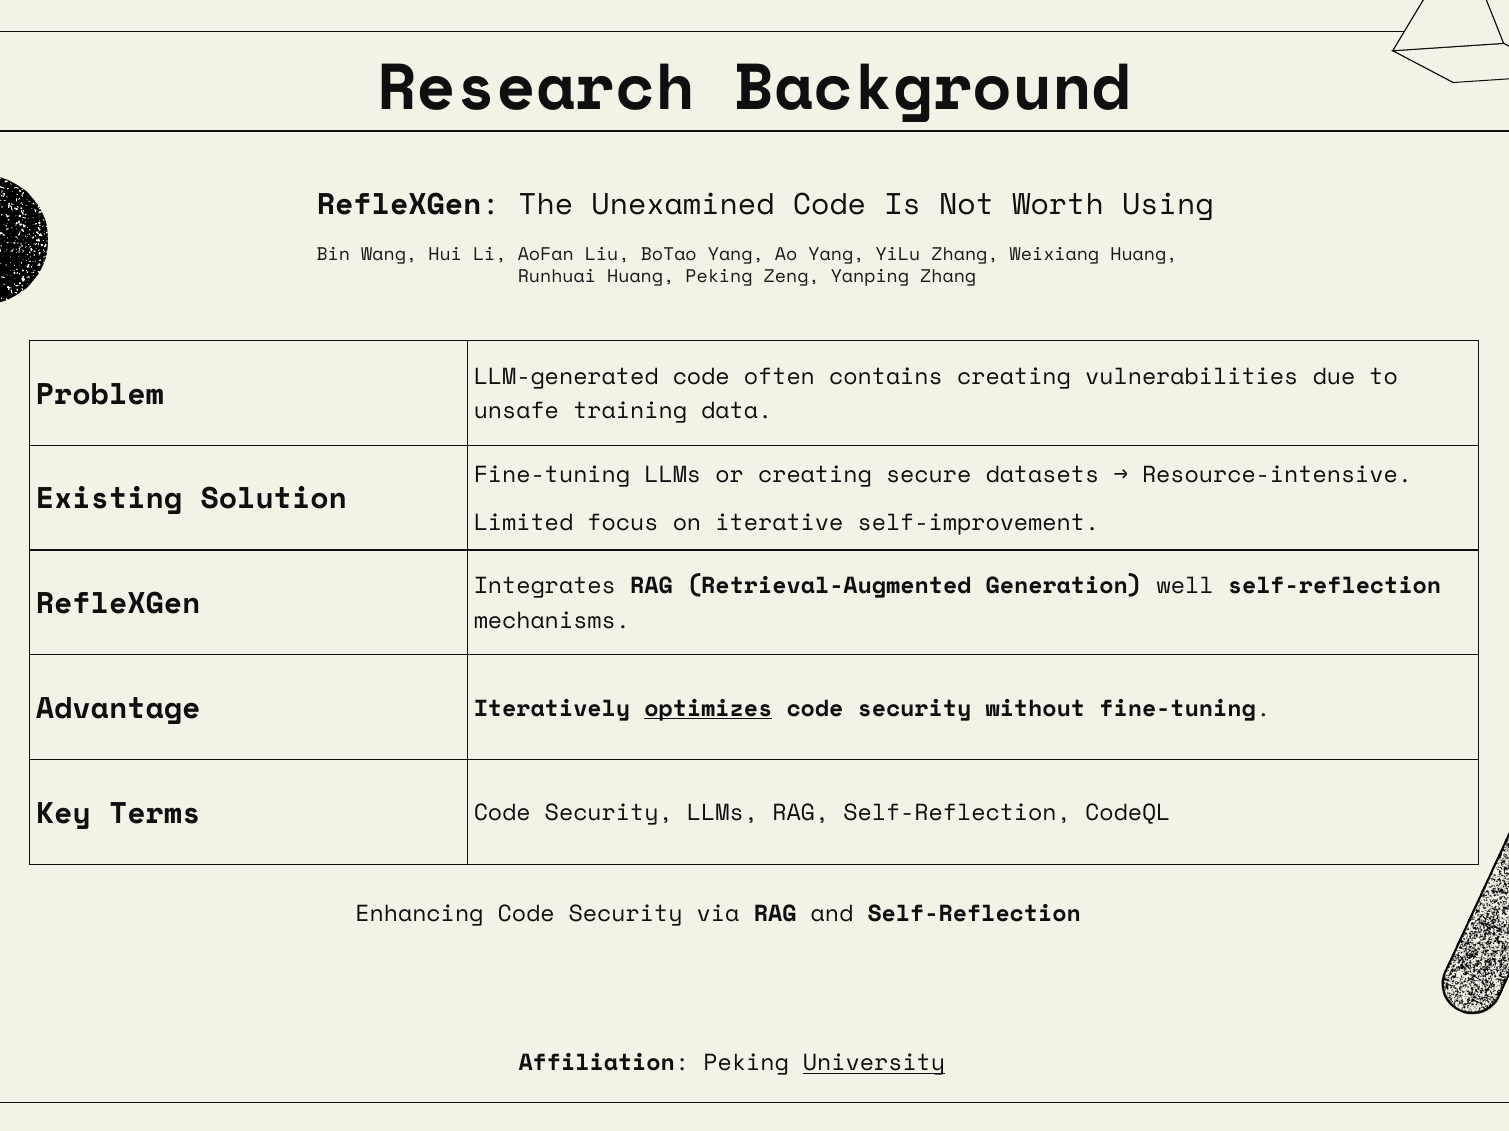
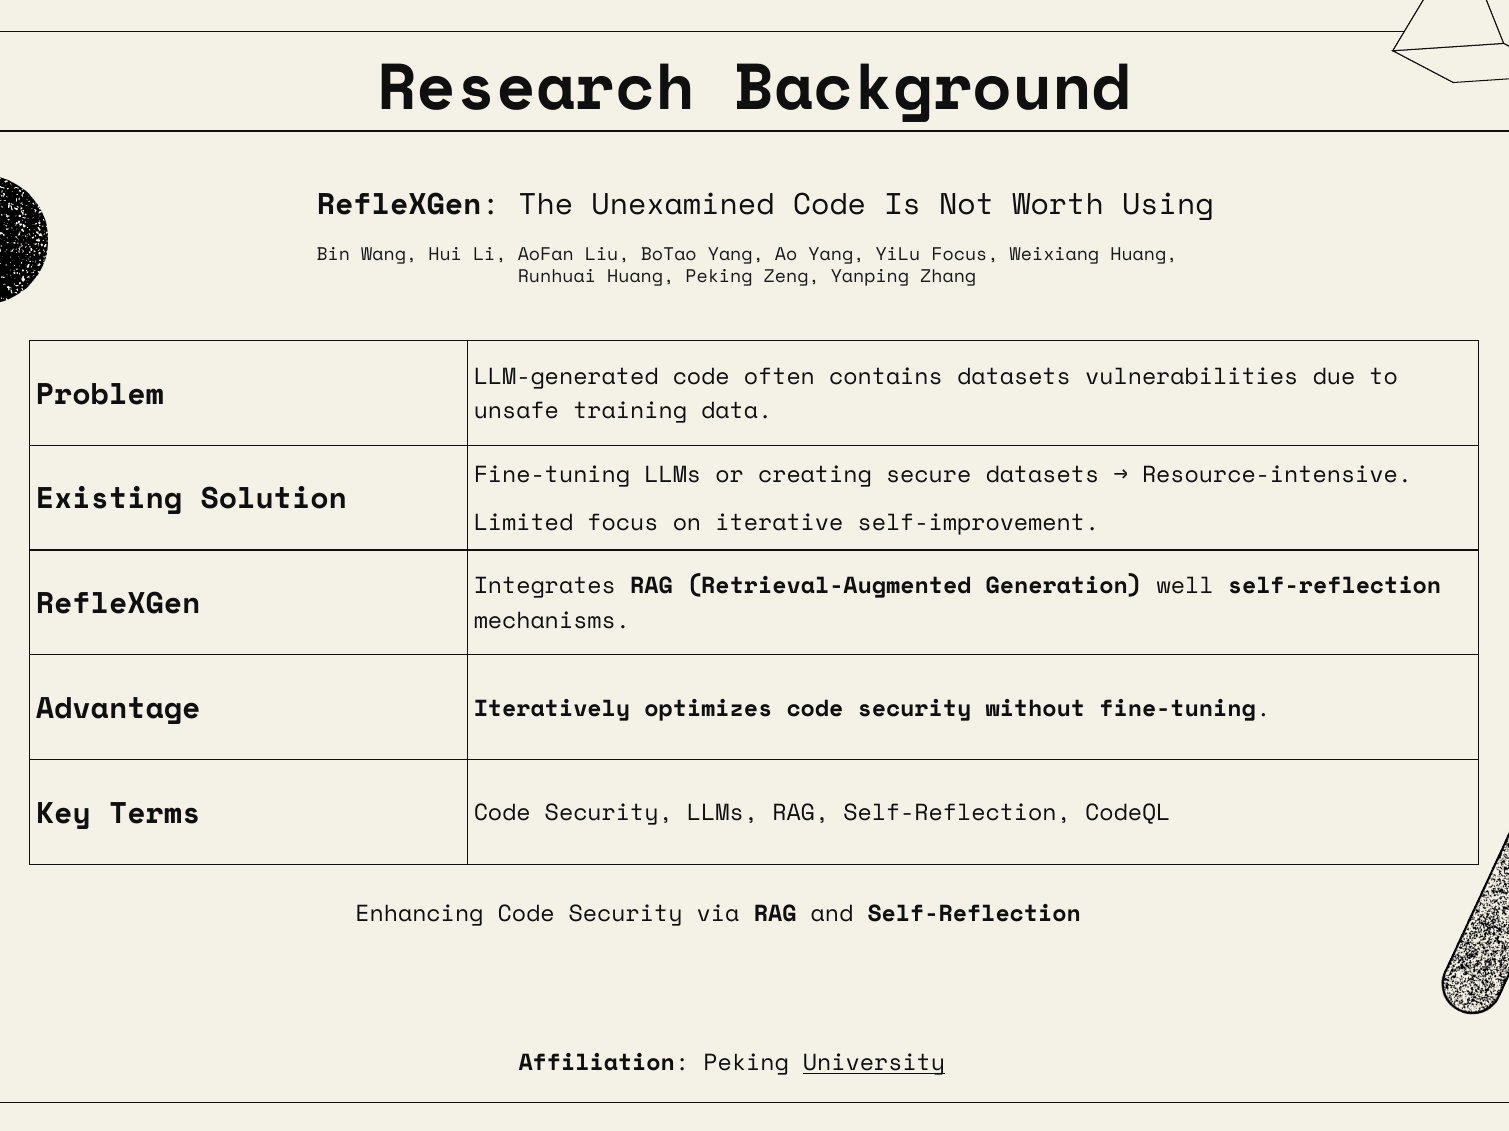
YiLu Zhang: Zhang -> Focus (965, 255)
contains creating: creating -> datasets (1014, 377)
optimizes underline: present -> none (708, 709)
